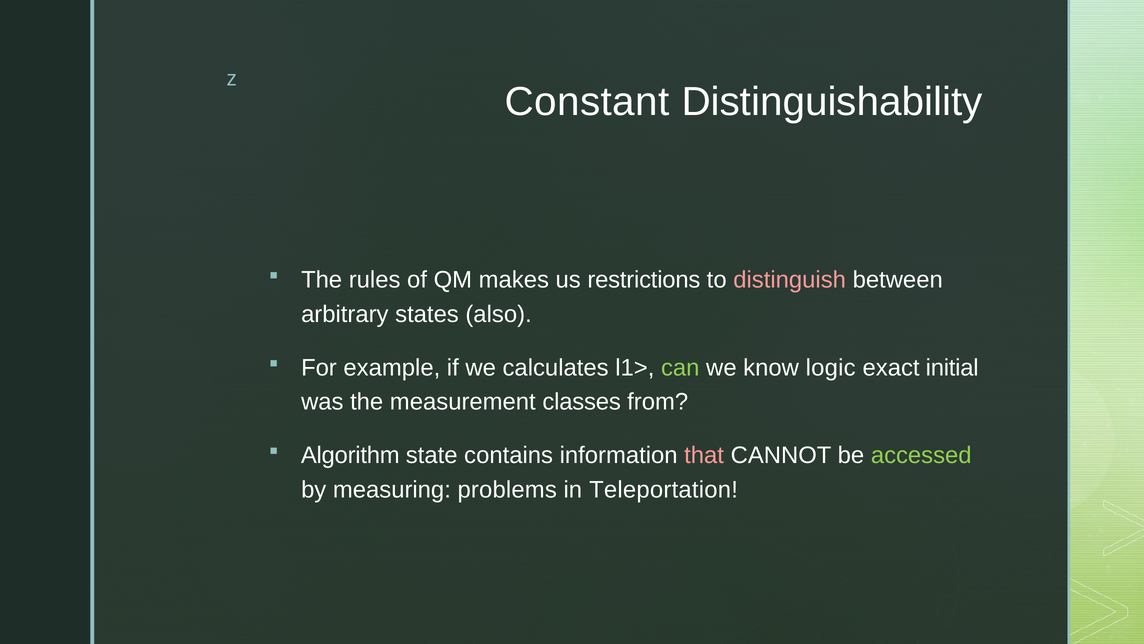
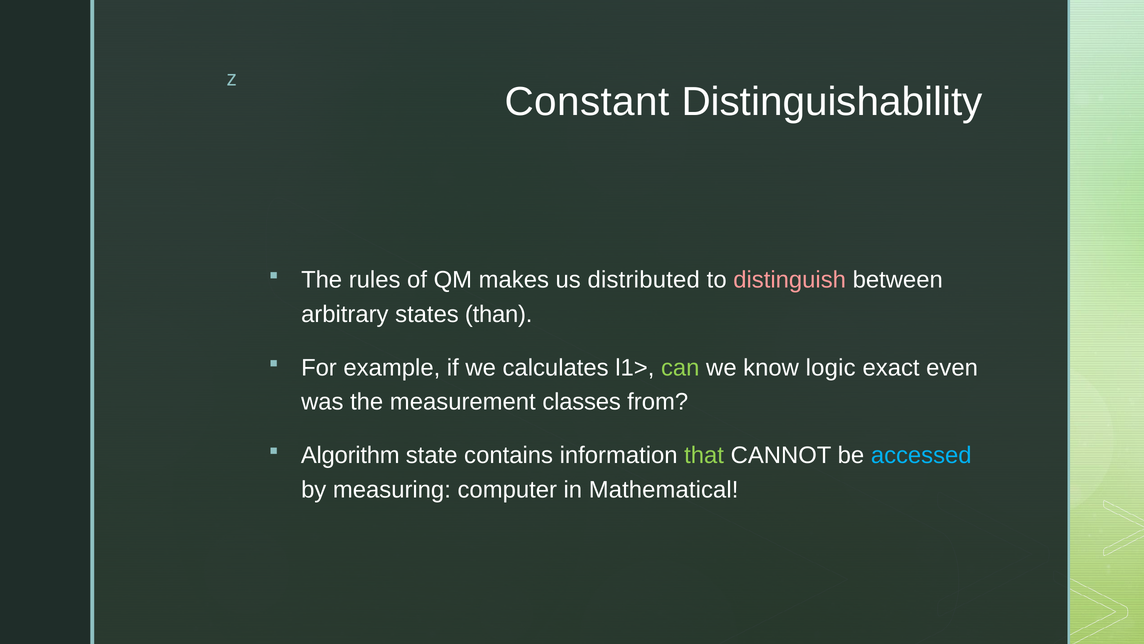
restrictions: restrictions -> distributed (644, 280)
also: also -> than (499, 314)
initial: initial -> even (952, 367)
that colour: pink -> light green (704, 455)
accessed colour: light green -> light blue (921, 455)
problems: problems -> computer (507, 489)
Teleportation: Teleportation -> Mathematical (664, 489)
